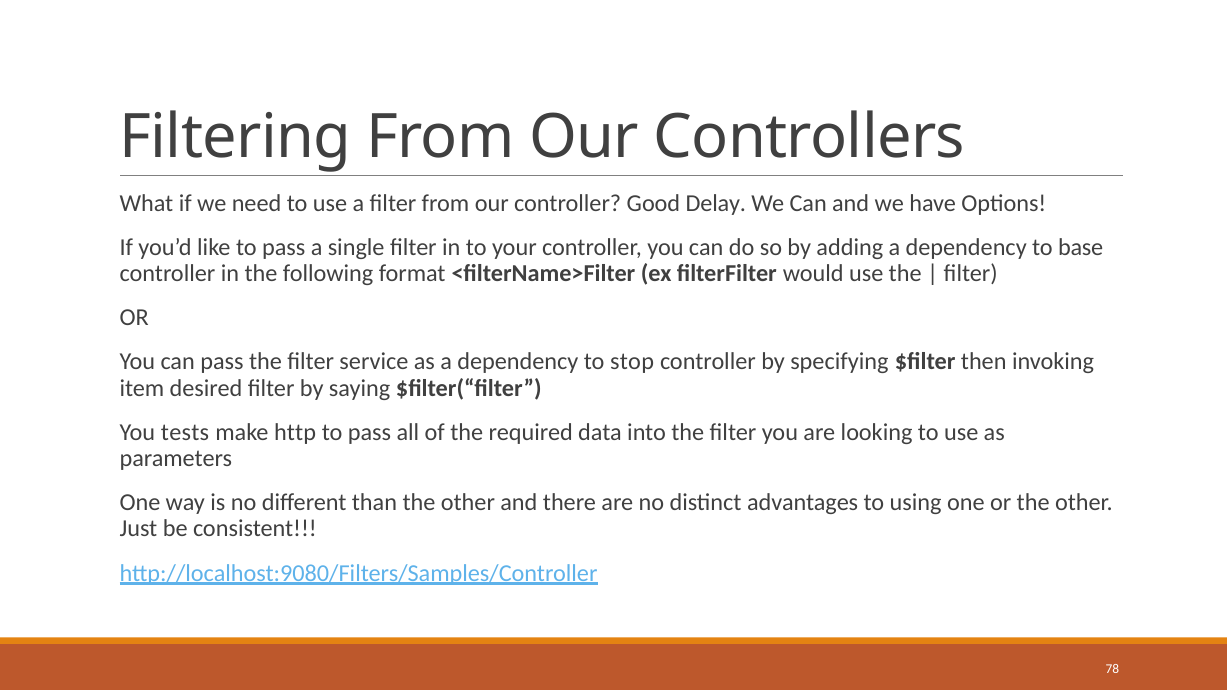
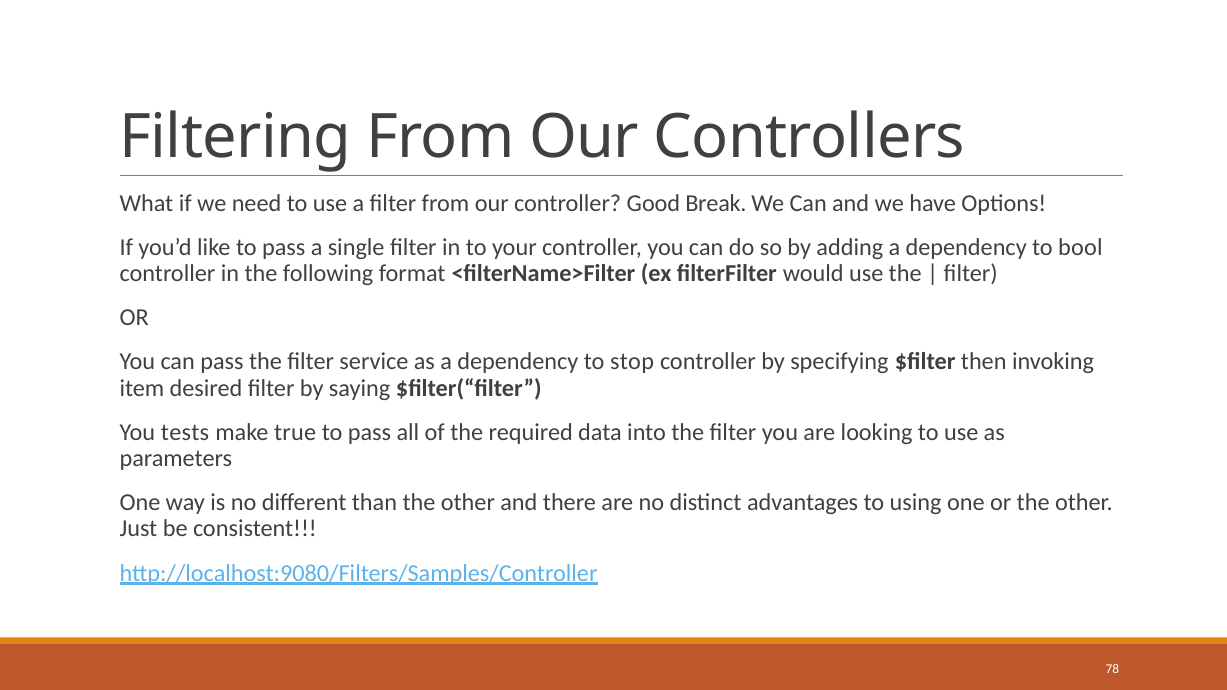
Delay: Delay -> Break (716, 203)
base: base -> bool (1080, 247)
http: http -> true (295, 432)
